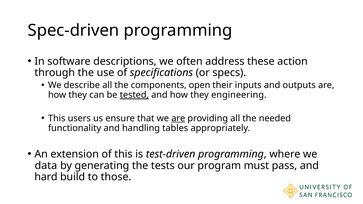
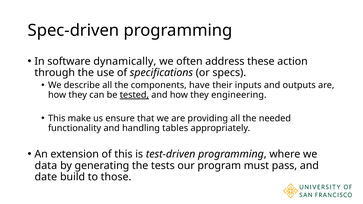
descriptions: descriptions -> dynamically (125, 61)
open: open -> have (199, 85)
users: users -> make (79, 118)
are underline: present -> none (178, 118)
hard: hard -> date (46, 177)
